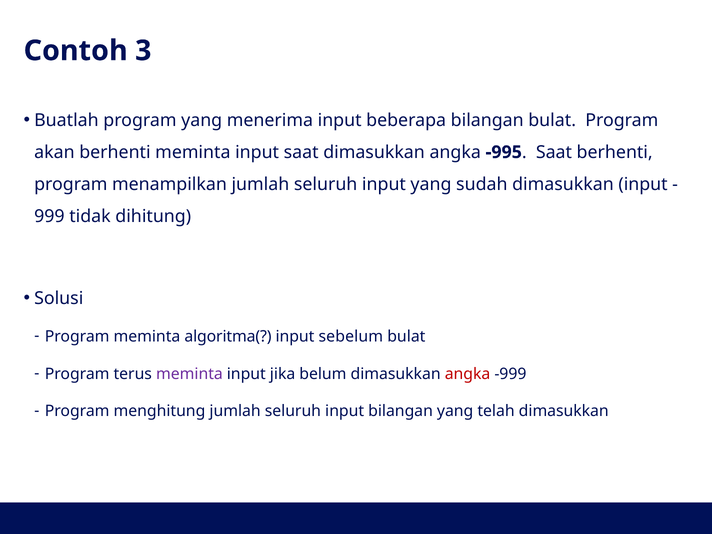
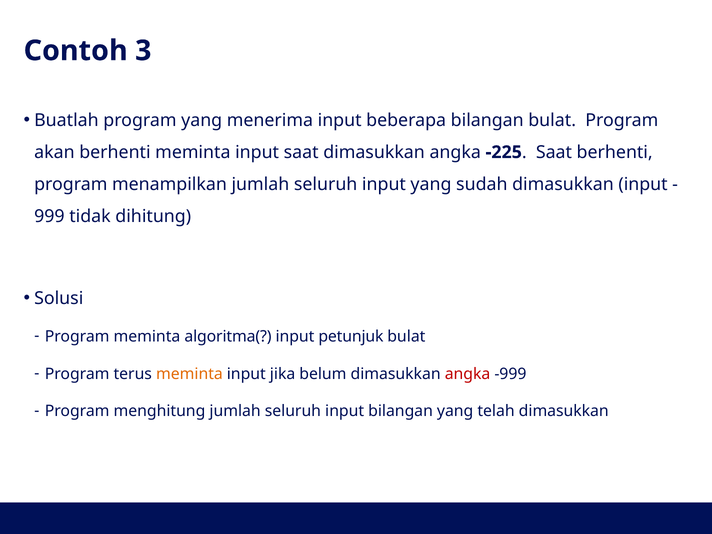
-995: -995 -> -225 (504, 152)
sebelum: sebelum -> petunjuk (351, 337)
meminta colour: purple -> orange (189, 374)
